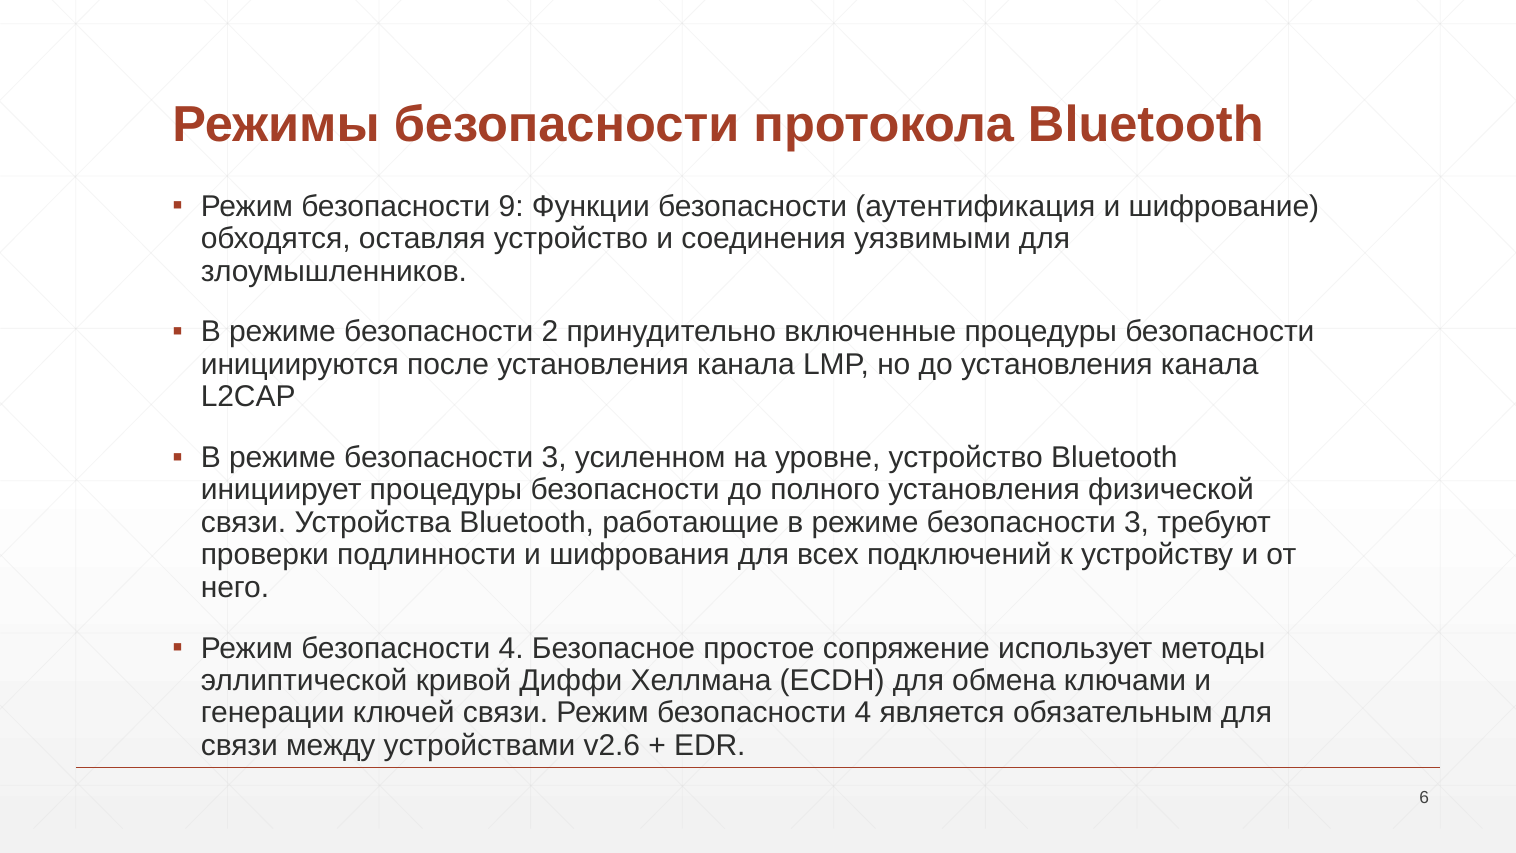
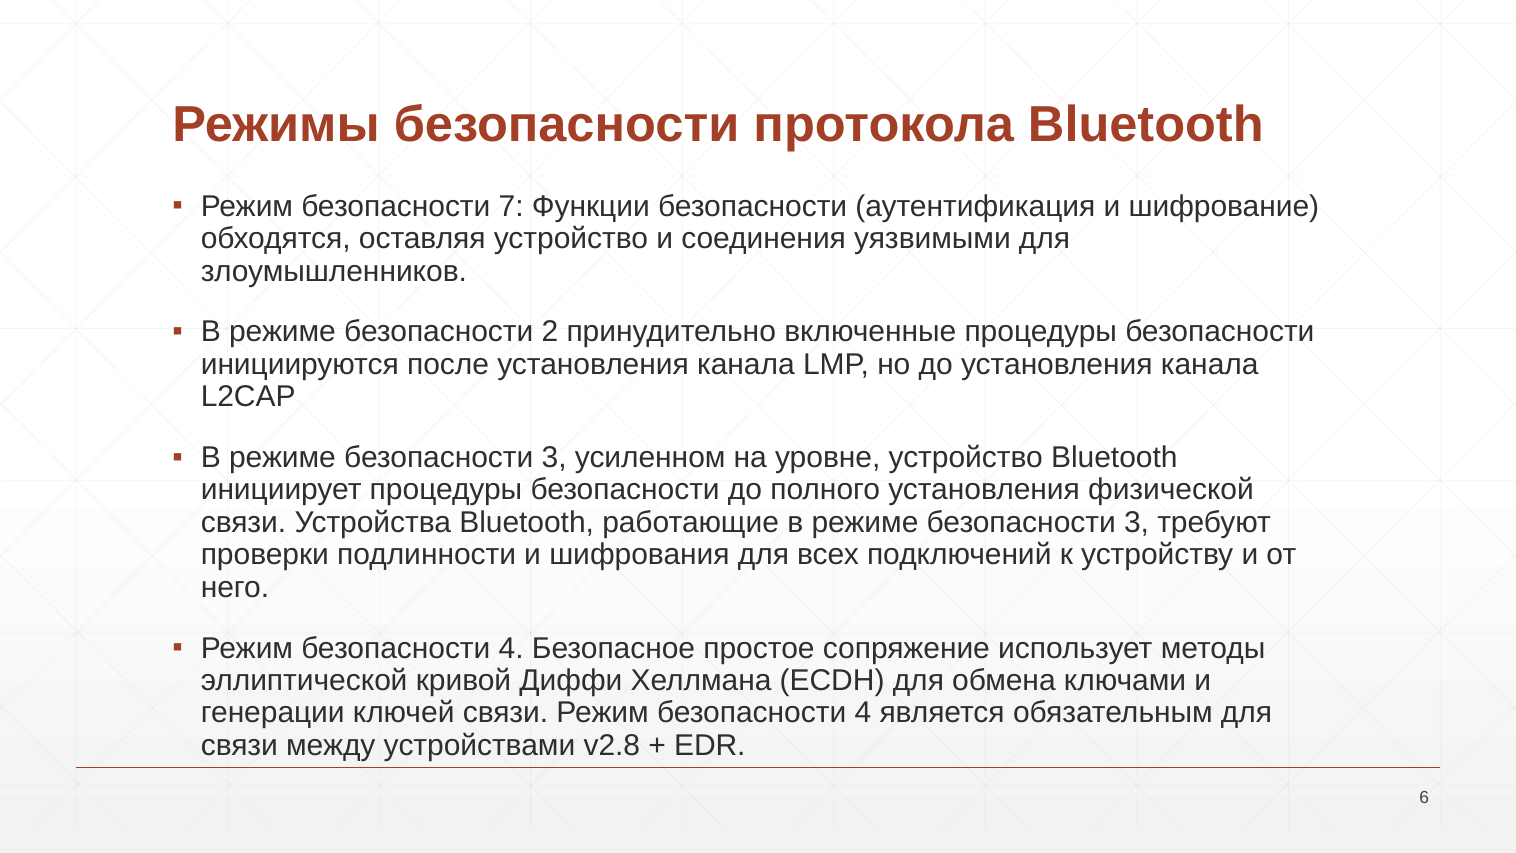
9: 9 -> 7 (511, 206)
v2.6: v2.6 -> v2.8 (612, 745)
